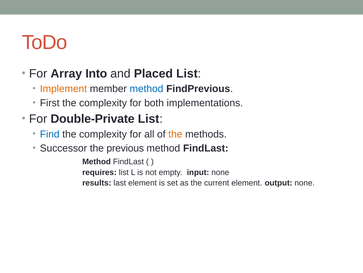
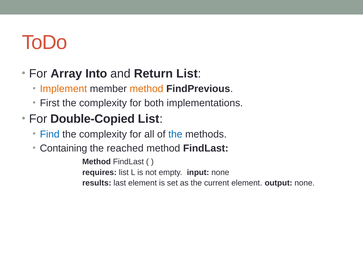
Placed: Placed -> Return (153, 73)
method colour: blue -> orange (146, 89)
Double-Private: Double-Private -> Double-Copied (93, 119)
the colour: orange -> blue (175, 134)
Successor: Successor -> Containing (64, 148)
previous: previous -> reached (125, 148)
